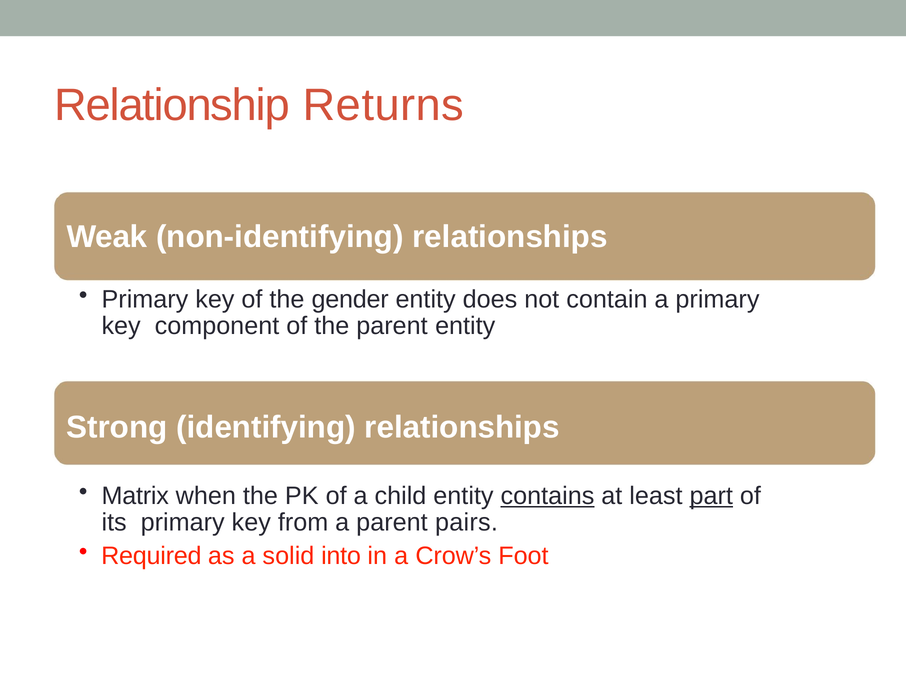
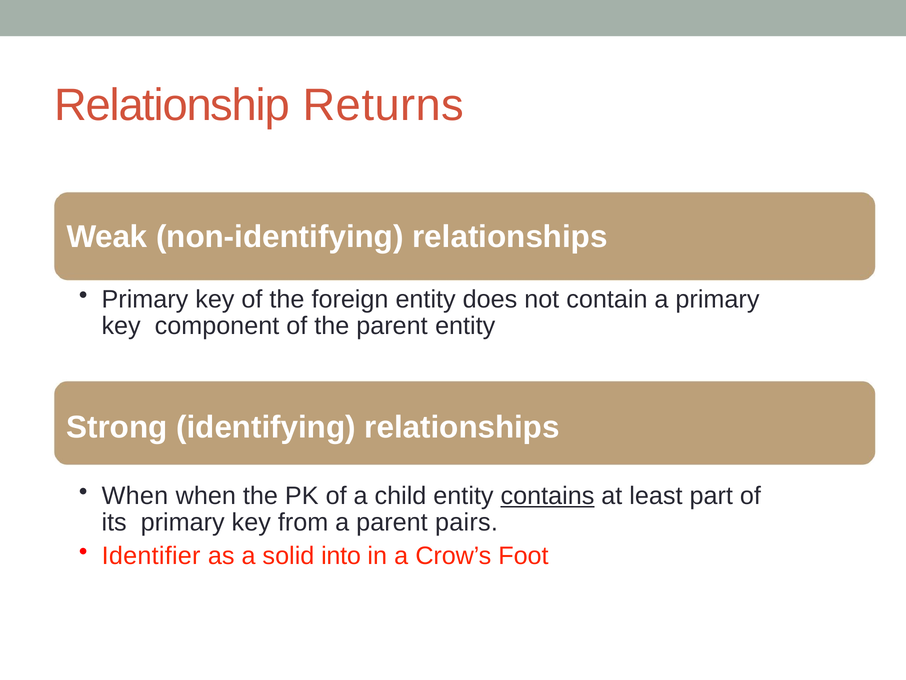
gender: gender -> foreign (350, 299)
Matrix: Matrix -> When (135, 495)
part underline: present -> none (711, 495)
Required: Required -> Identifier (151, 556)
